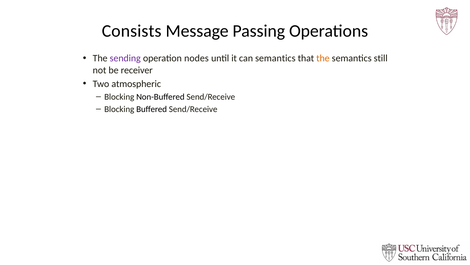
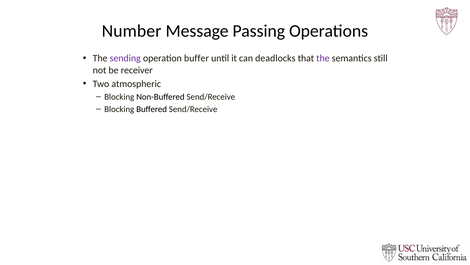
Consists: Consists -> Number (132, 31)
nodes: nodes -> buffer (196, 58)
can semantics: semantics -> deadlocks (275, 58)
the colour: orange -> purple (323, 58)
